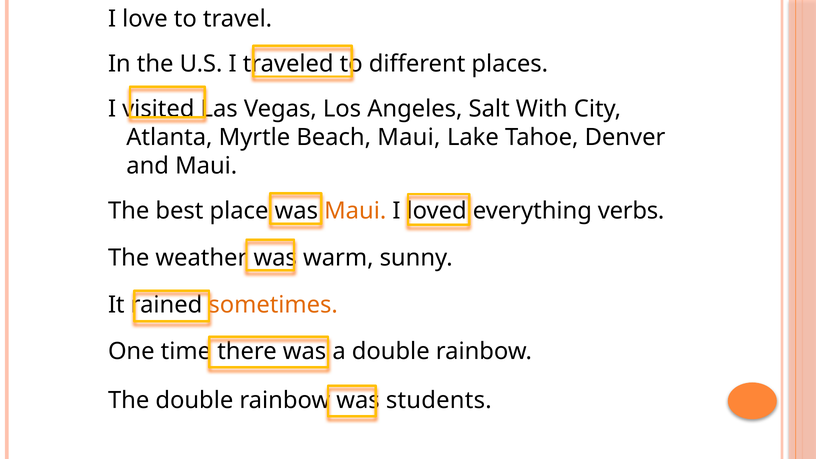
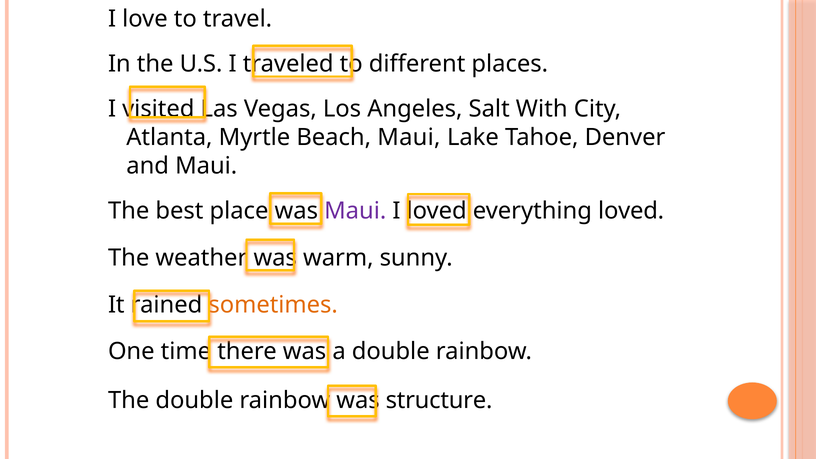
Maui colour: orange -> purple (355, 211)
everything verbs: verbs -> loved (631, 211)
students: students -> structure (439, 401)
